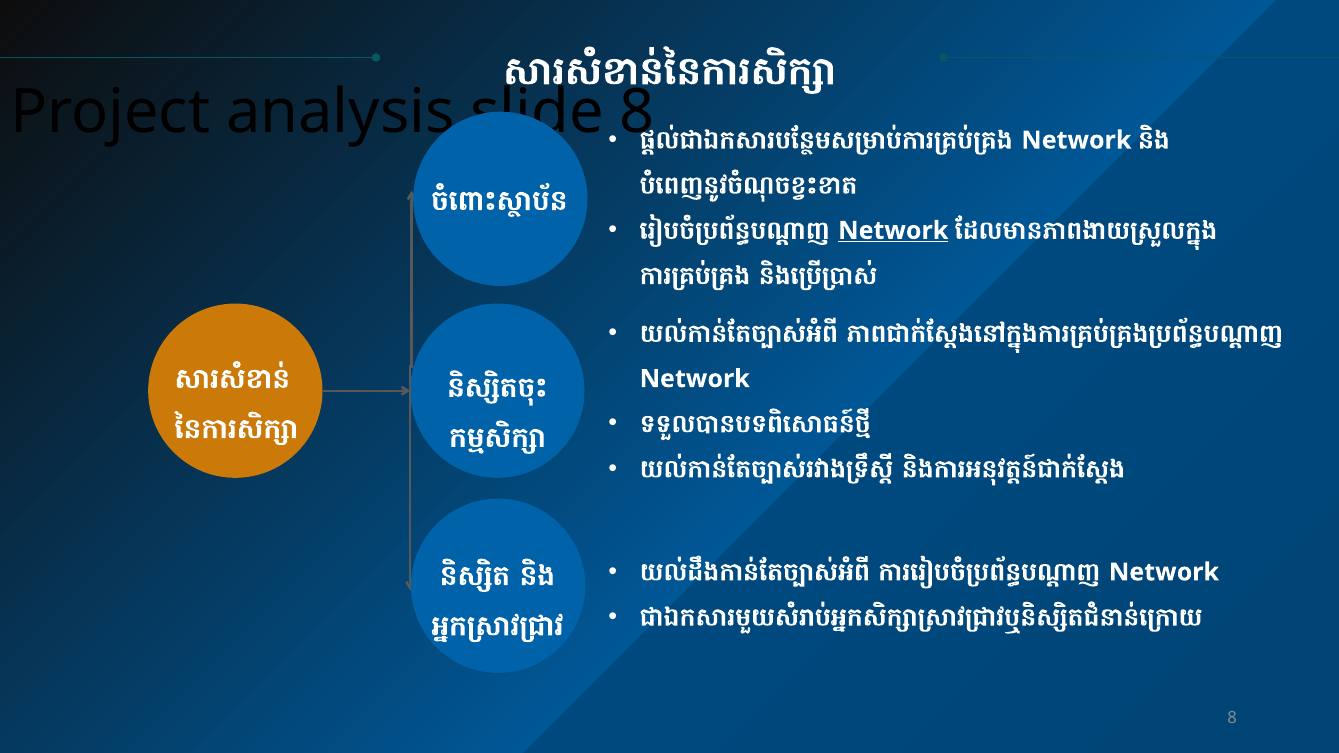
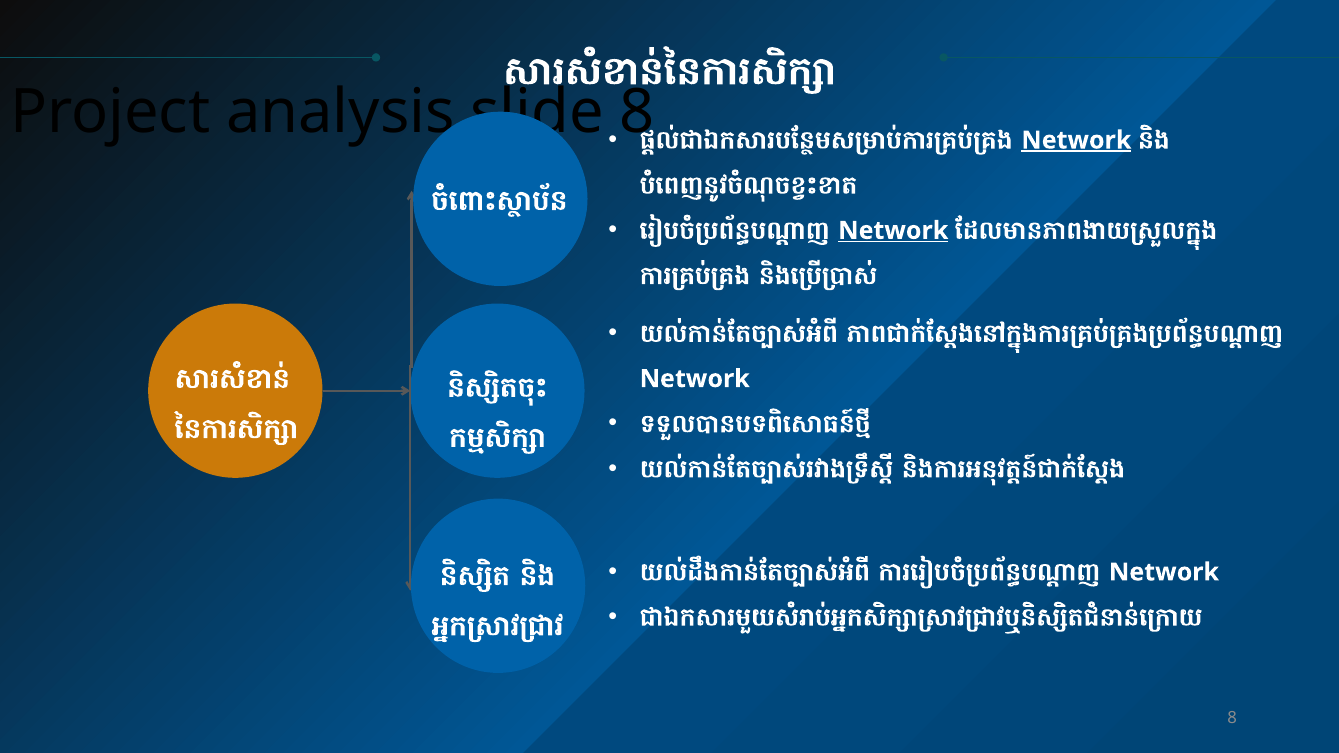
Network underline: none -> present (1076, 140)
